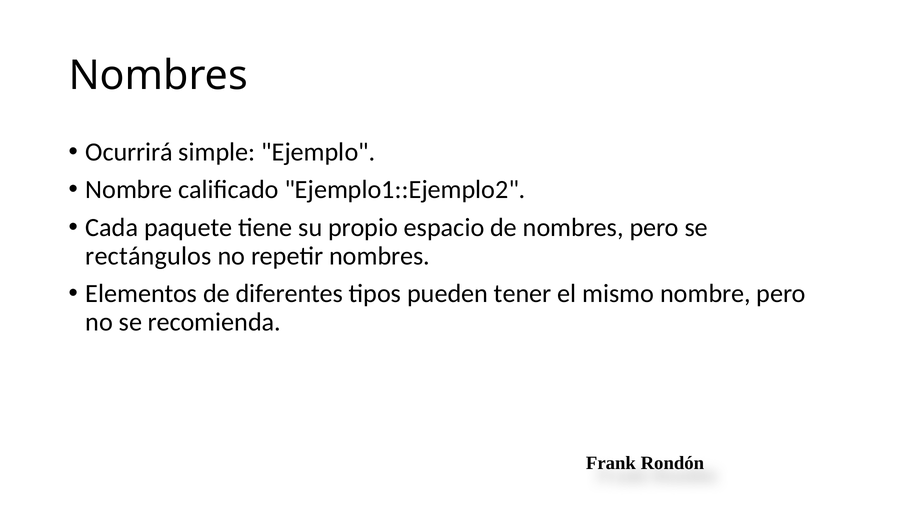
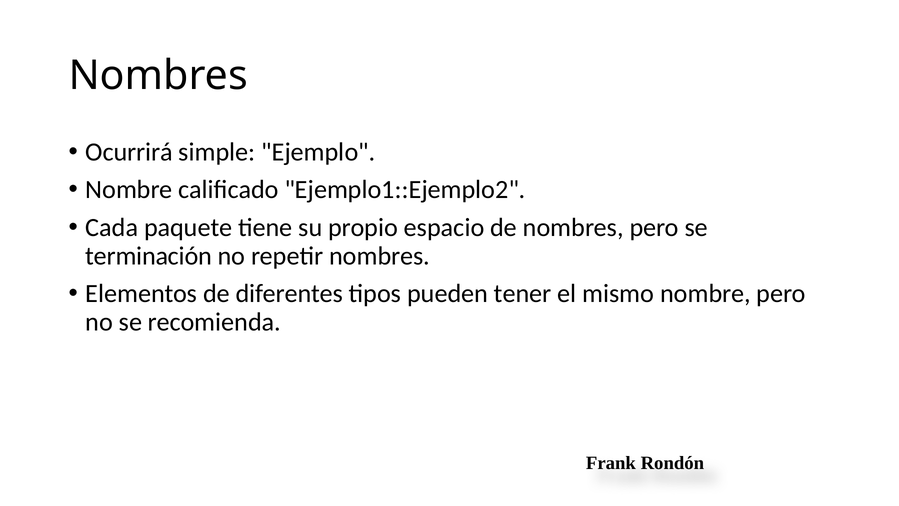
rectángulos: rectángulos -> terminación (149, 256)
